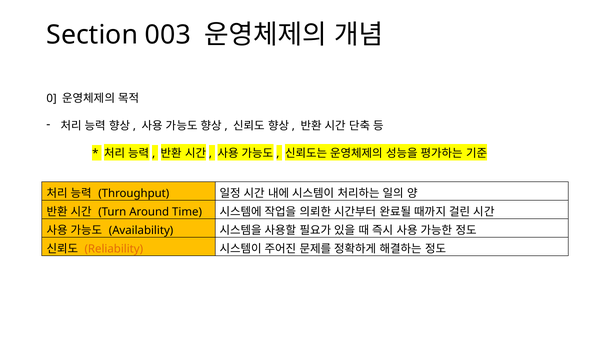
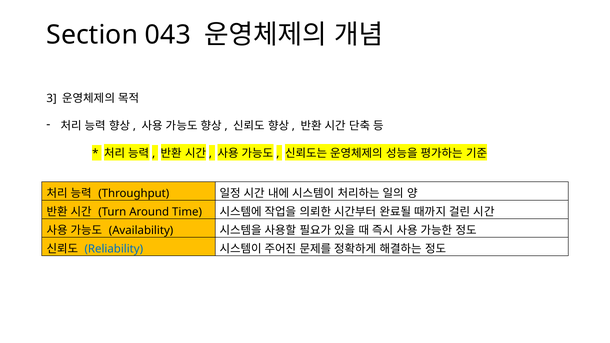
003: 003 -> 043 (168, 35)
0: 0 -> 3 (52, 99)
Reliability colour: orange -> blue (114, 249)
